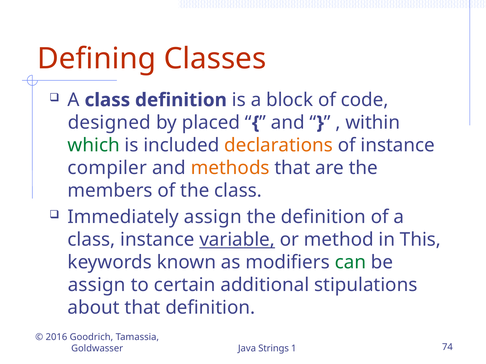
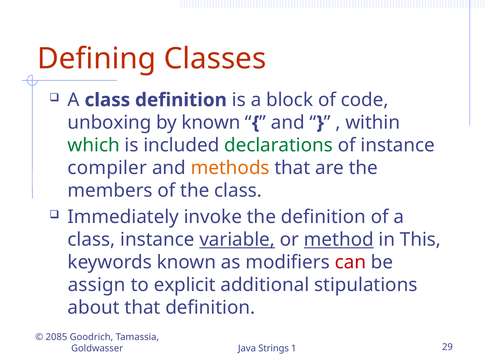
designed: designed -> unboxing (109, 123)
by placed: placed -> known (211, 123)
declarations colour: orange -> green (279, 146)
Immediately assign: assign -> invoke (213, 217)
method underline: none -> present (339, 240)
can colour: green -> red (350, 263)
certain: certain -> explicit (185, 285)
2016: 2016 -> 2085 (56, 338)
74: 74 -> 29 (447, 347)
